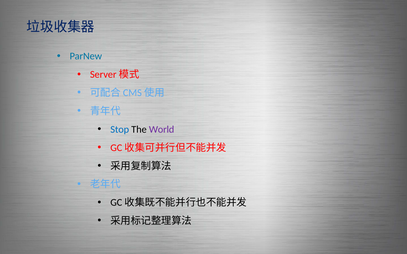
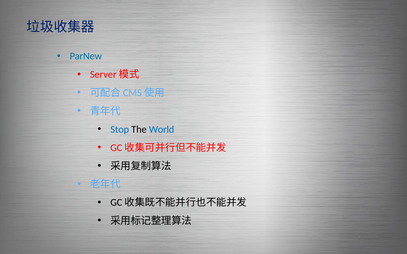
World colour: purple -> blue (162, 130)
